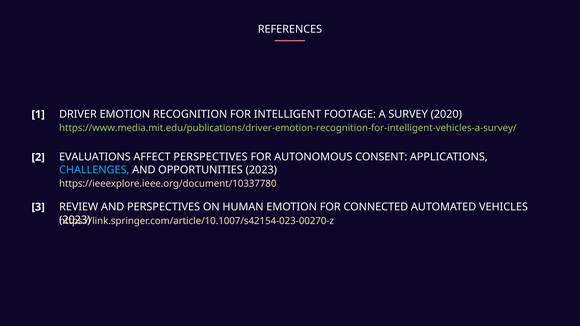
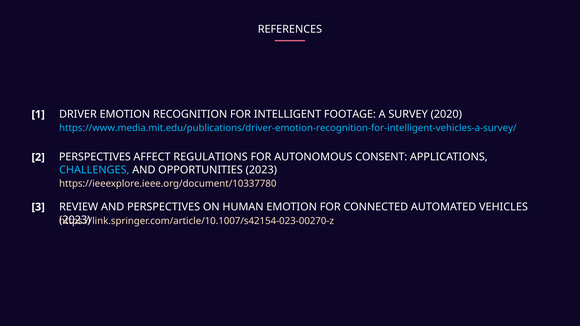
https://www.media.mit.edu/publications/driver-emotion-recognition-for-intelligent-vehicles-a-survey/ colour: light green -> light blue (288, 128)
2 EVALUATIONS: EVALUATIONS -> PERSPECTIVES (95, 157)
AFFECT PERSPECTIVES: PERSPECTIVES -> REGULATIONS (211, 157)
